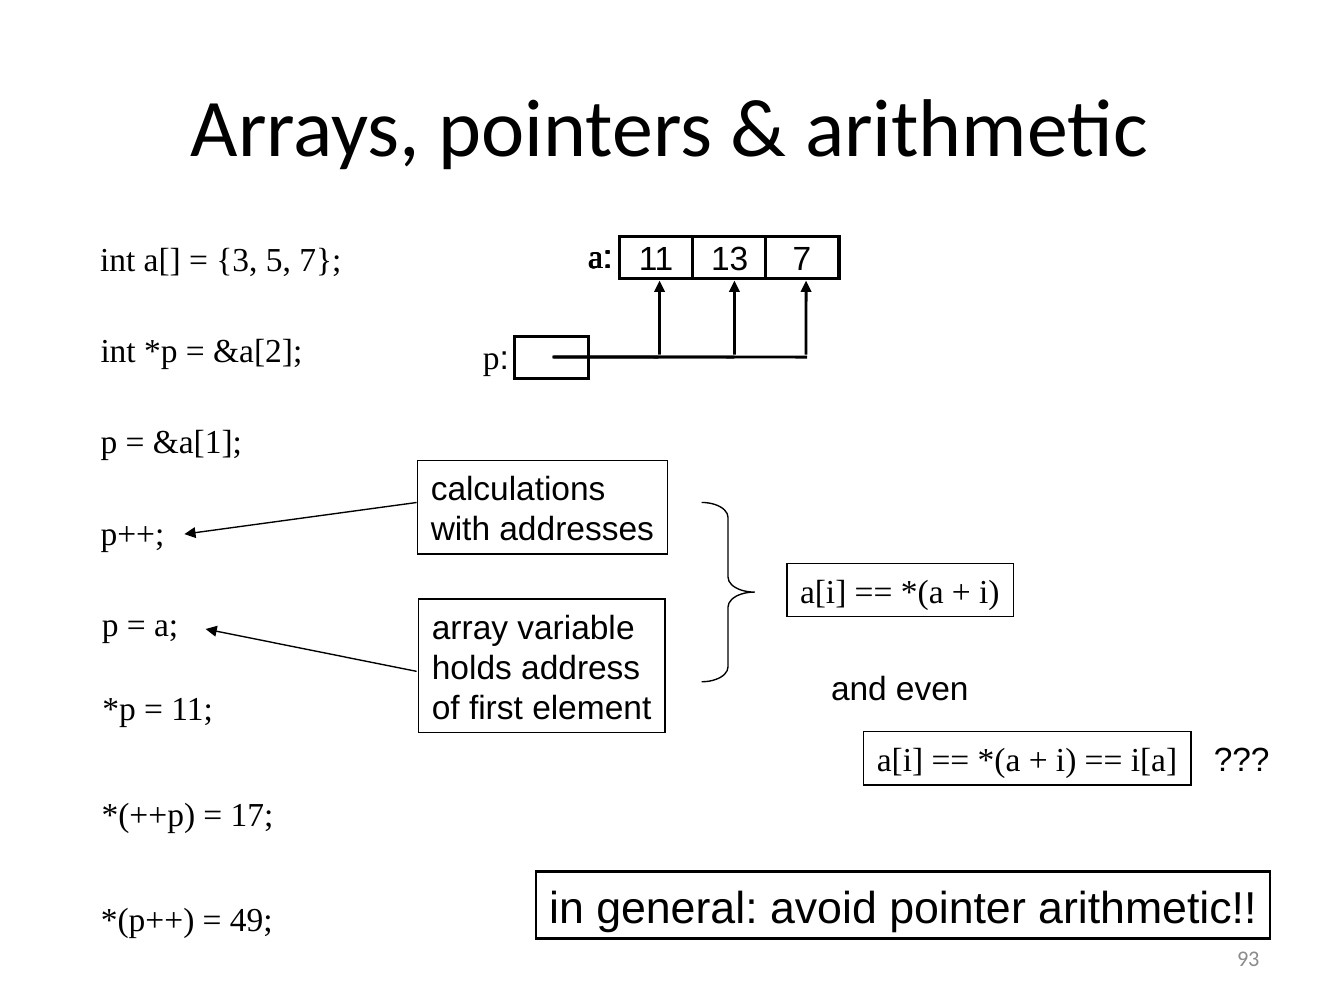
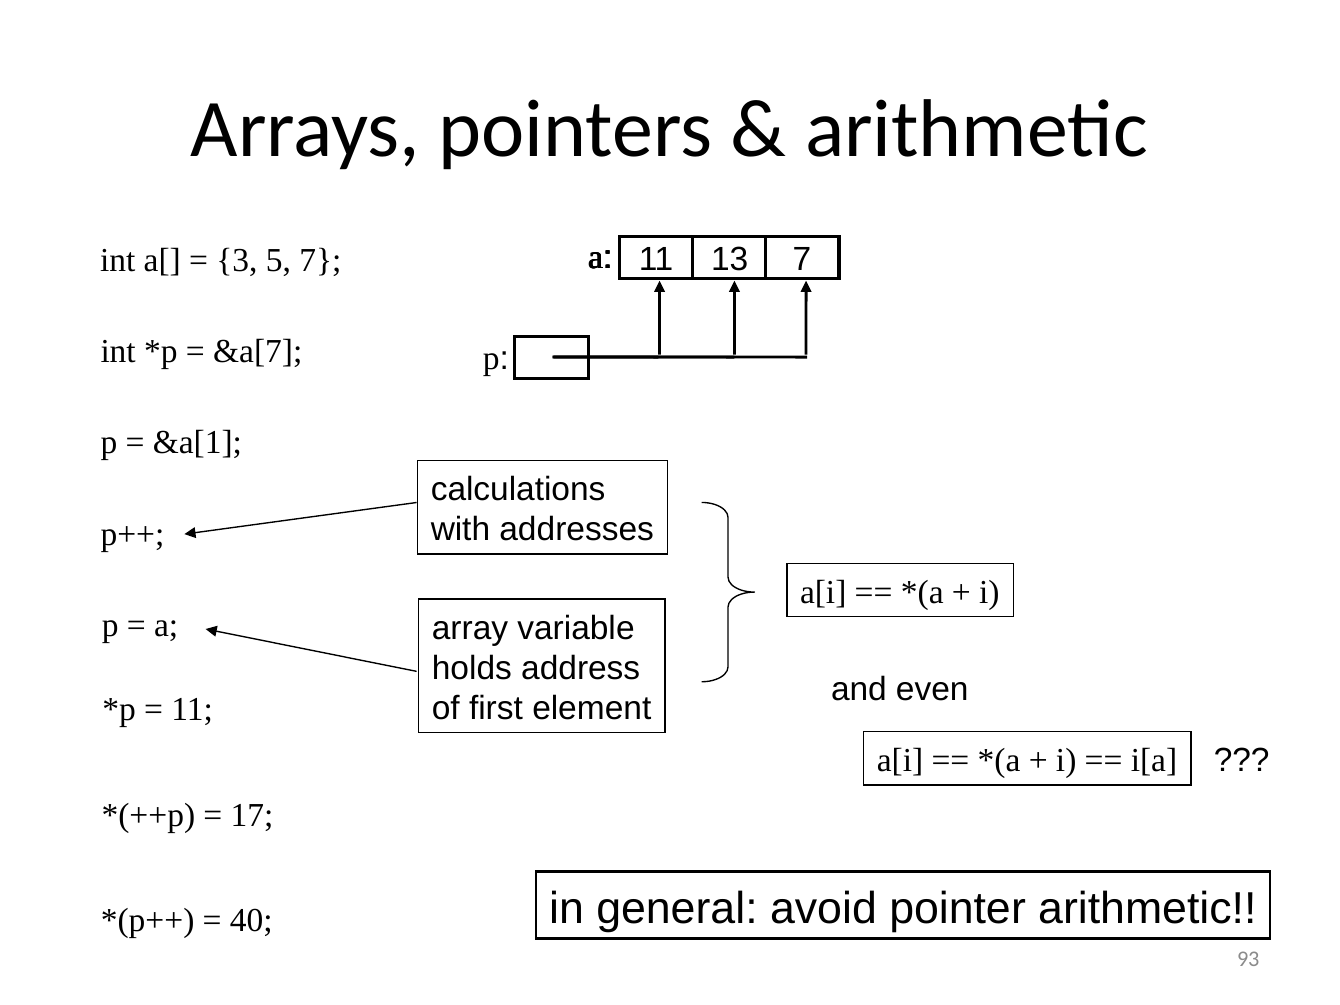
&a[2: &a[2 -> &a[7 (258, 351)
49: 49 -> 40 (251, 921)
